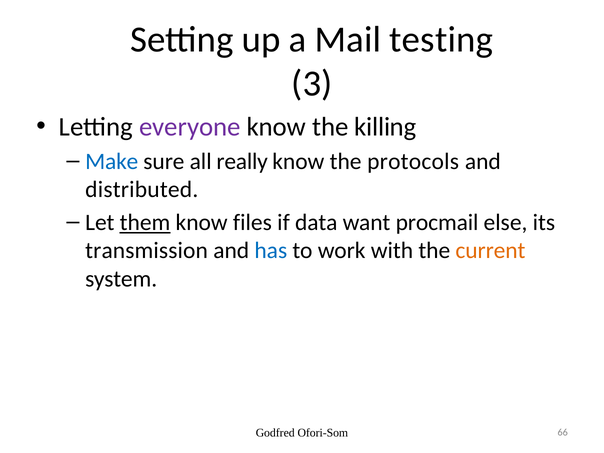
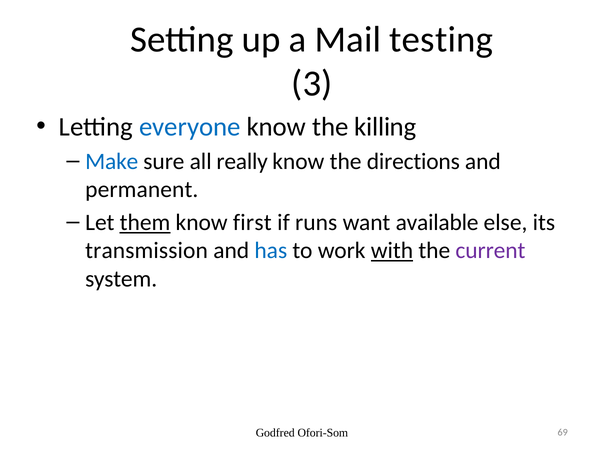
everyone colour: purple -> blue (190, 127)
protocols: protocols -> directions (413, 161)
distributed: distributed -> permanent (142, 190)
files: files -> first (252, 223)
data: data -> runs (316, 223)
procmail: procmail -> available (437, 223)
with underline: none -> present (392, 251)
current colour: orange -> purple (490, 251)
66: 66 -> 69 (563, 433)
